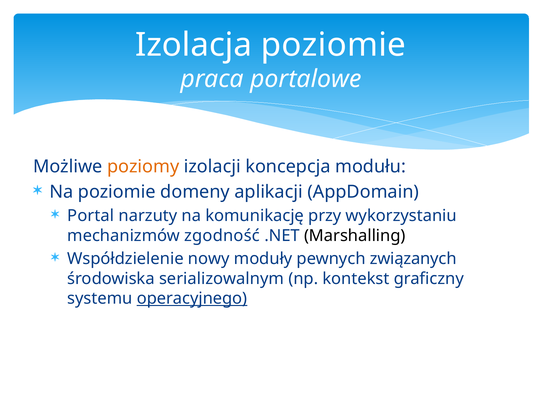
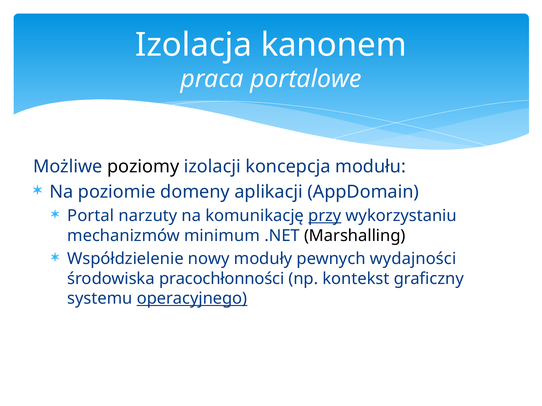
Izolacja poziomie: poziomie -> kanonem (334, 45)
poziomy colour: orange -> black (143, 167)
przy underline: none -> present (325, 216)
zgodność: zgodność -> minimum (222, 236)
związanych: związanych -> wydajności (413, 259)
serializowalnym: serializowalnym -> pracochłonności (222, 279)
